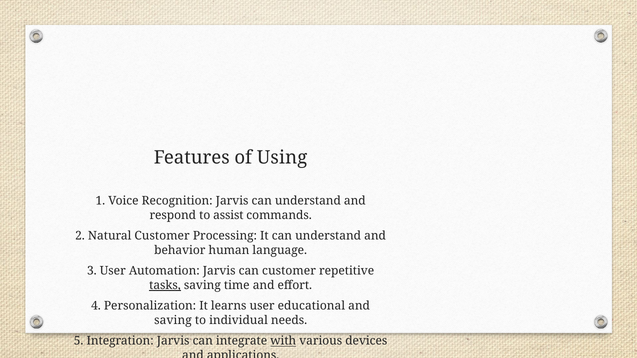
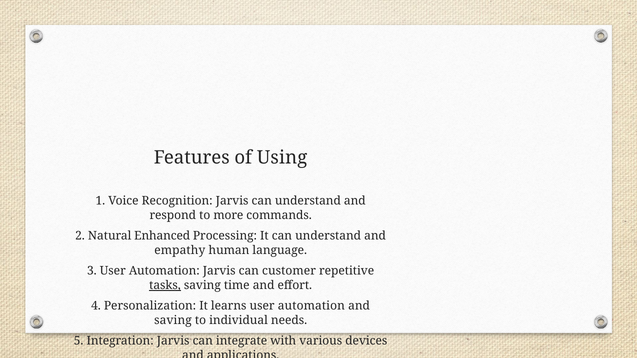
assist: assist -> more (228, 216)
Natural Customer: Customer -> Enhanced (162, 236)
behavior: behavior -> empathy (180, 251)
learns user educational: educational -> automation (311, 306)
with underline: present -> none (283, 341)
